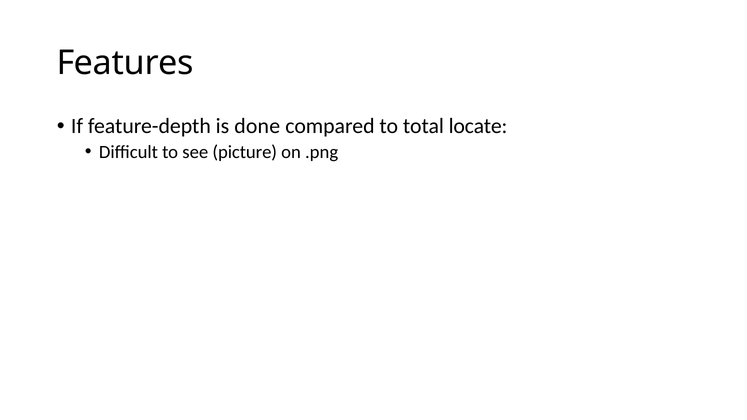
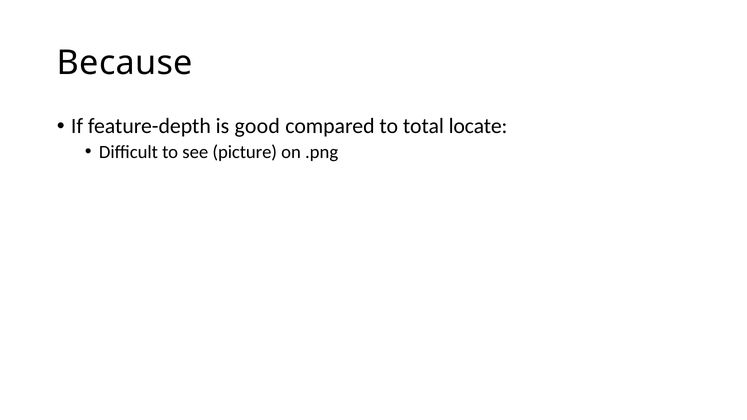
Features: Features -> Because (125, 63)
done: done -> good (257, 126)
